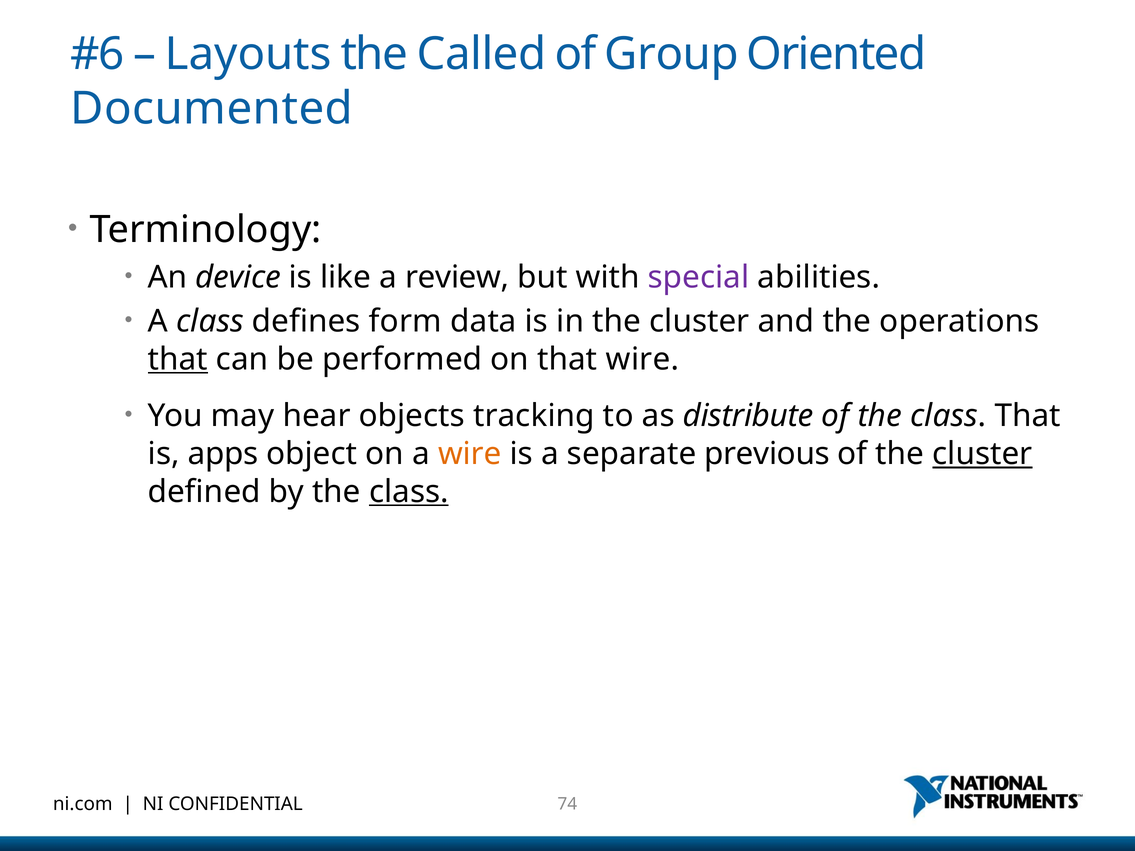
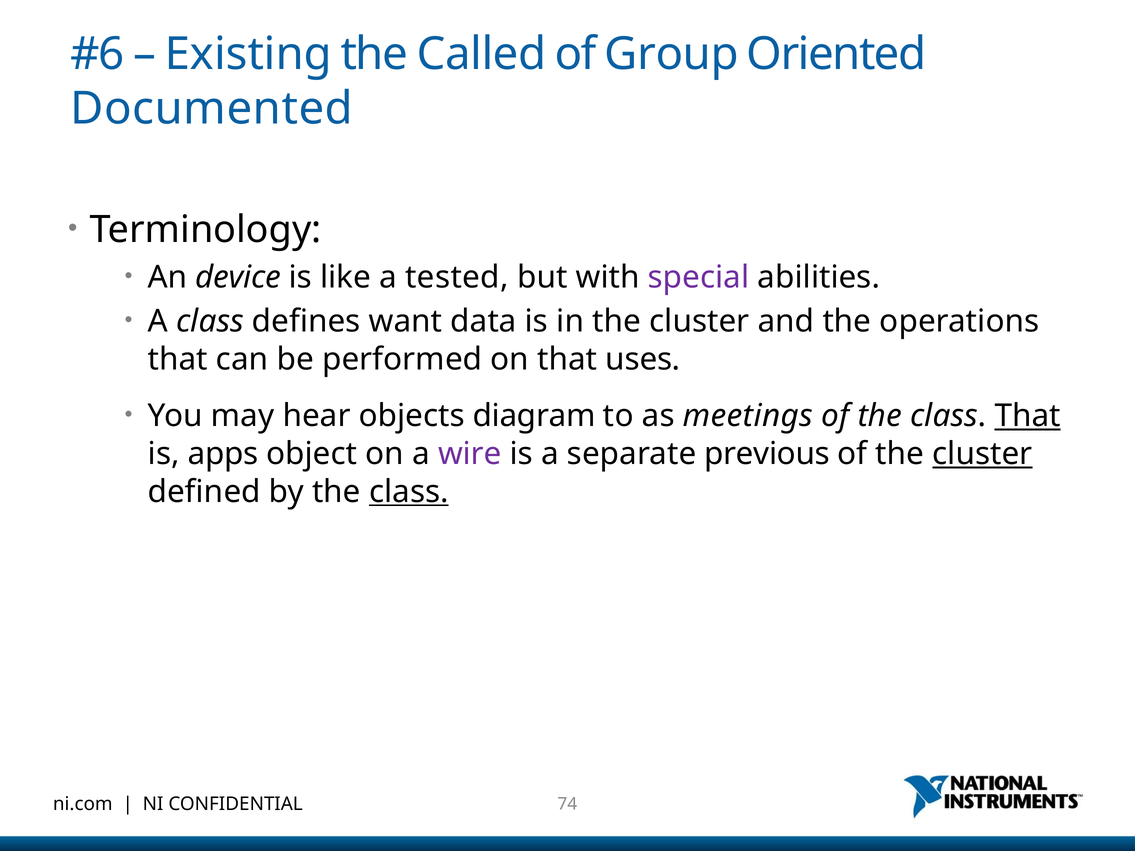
Layouts: Layouts -> Existing (248, 54)
review: review -> tested (457, 277)
form: form -> want (405, 321)
that underline: present -> none (178, 359)
that wire: wire -> uses (643, 359)
tracking: tracking -> diagram (534, 416)
distribute: distribute -> meetings (748, 416)
That underline: none -> present (1028, 416)
wire colour: orange -> purple (470, 454)
